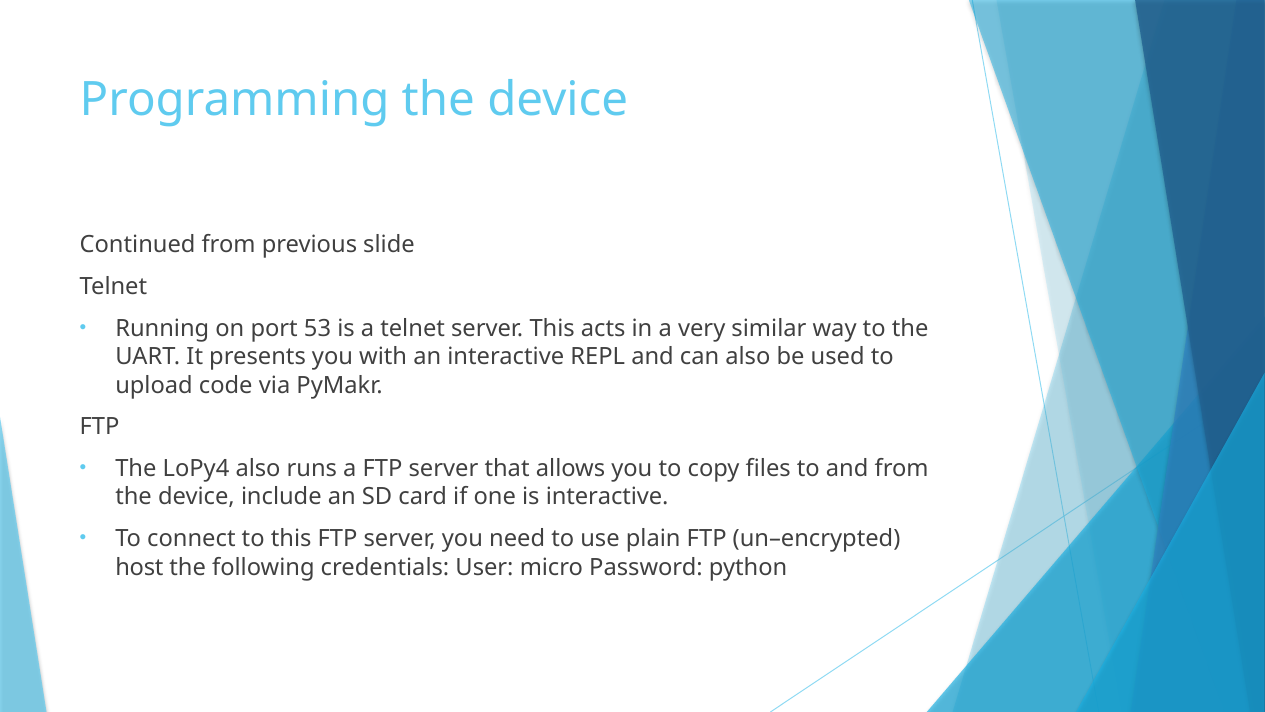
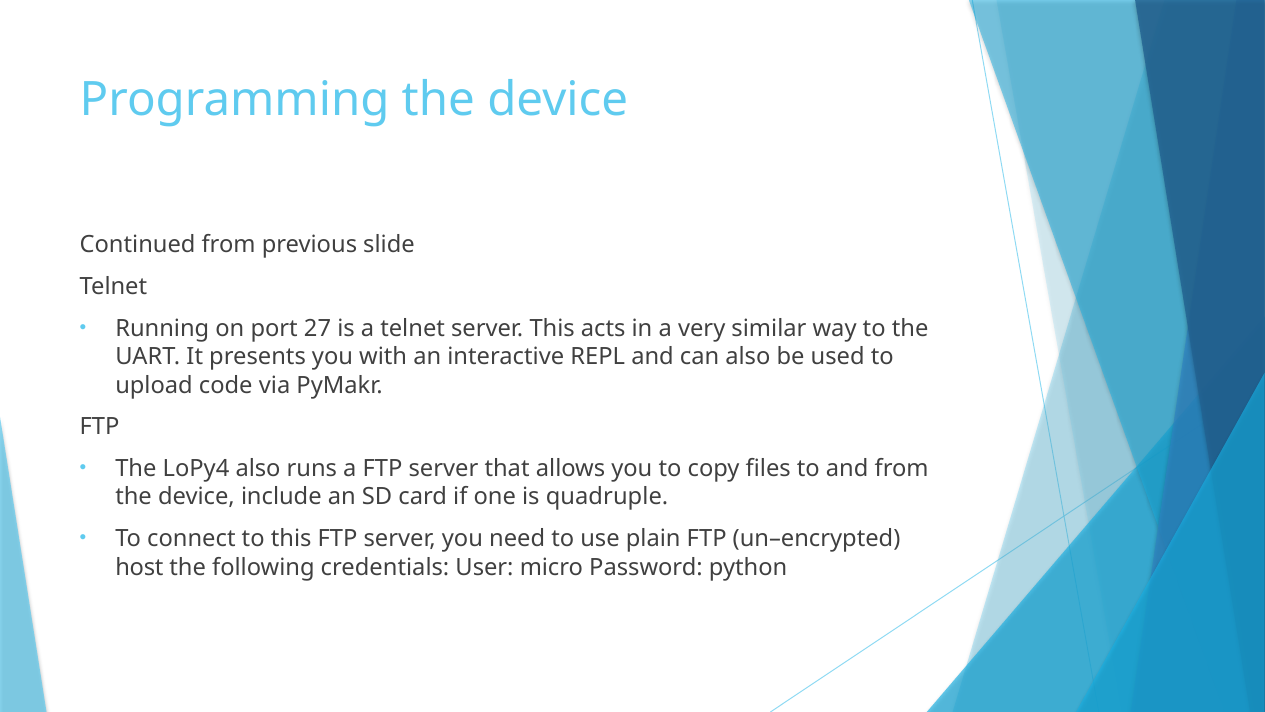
53: 53 -> 27 (318, 328)
is interactive: interactive -> quadruple (607, 497)
